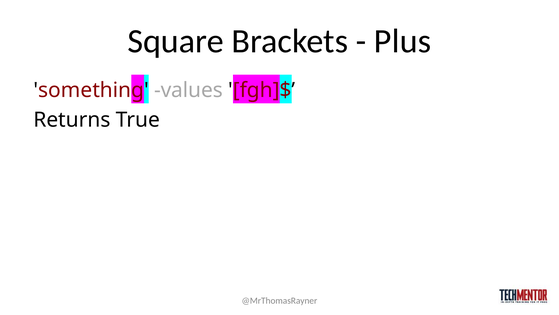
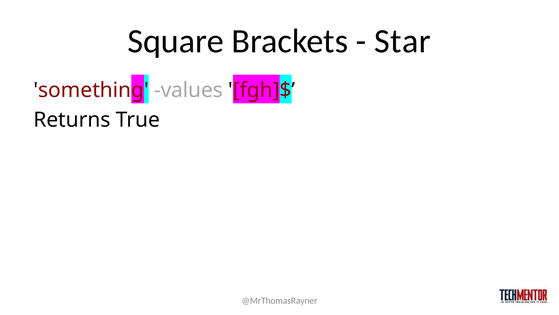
Plus: Plus -> Star (402, 41)
